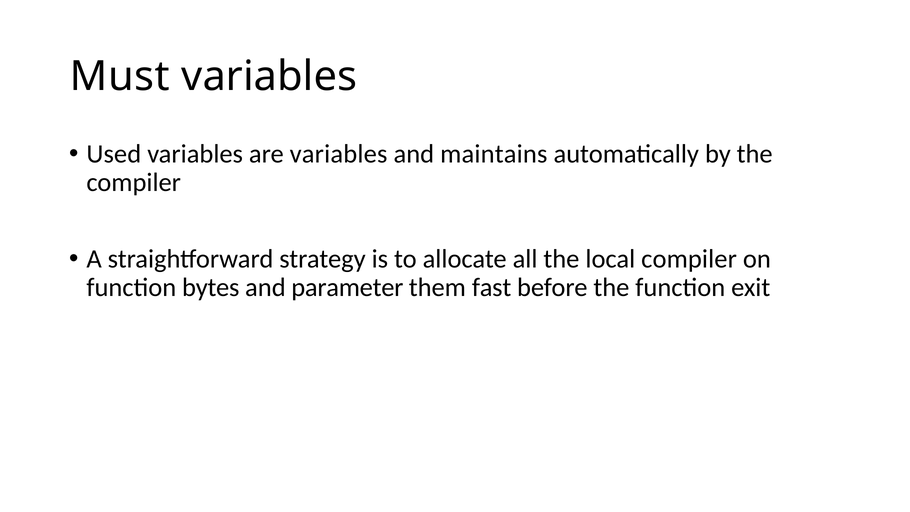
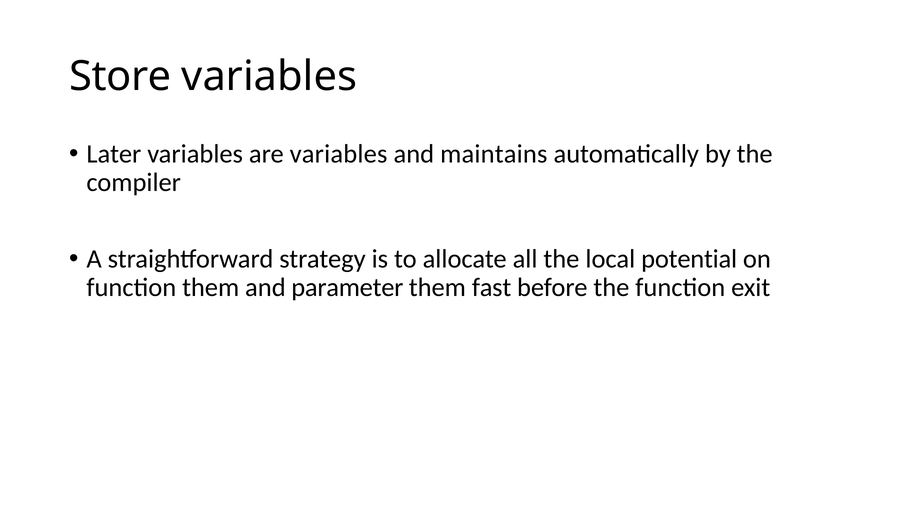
Must: Must -> Store (120, 76)
Used: Used -> Later (114, 154)
local compiler: compiler -> potential (689, 259)
function bytes: bytes -> them (211, 288)
